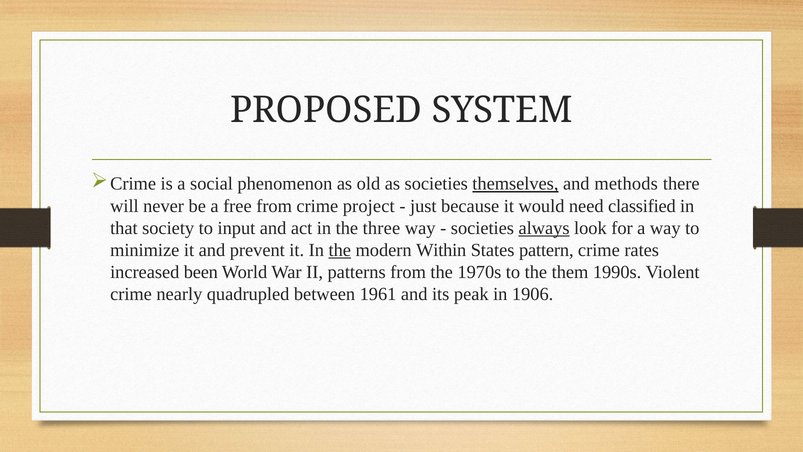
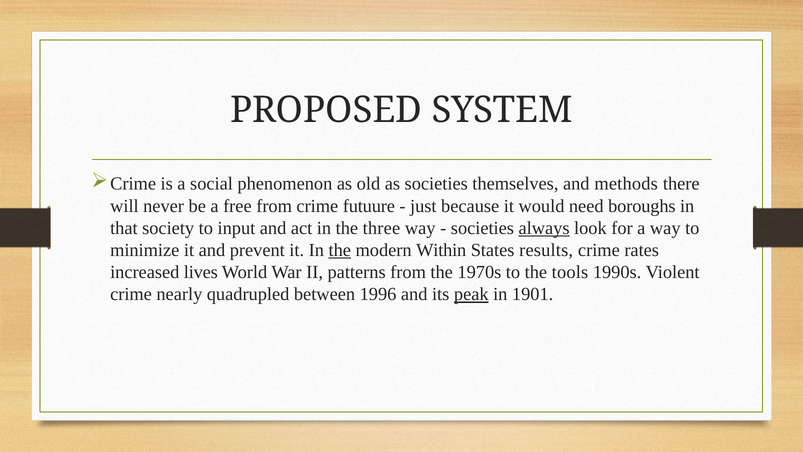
themselves underline: present -> none (515, 184)
project: project -> futuure (369, 206)
classified: classified -> boroughs (642, 206)
pattern: pattern -> results (546, 250)
been: been -> lives (201, 272)
them: them -> tools (570, 272)
1961: 1961 -> 1996 (378, 294)
peak underline: none -> present (471, 294)
1906: 1906 -> 1901 (533, 294)
